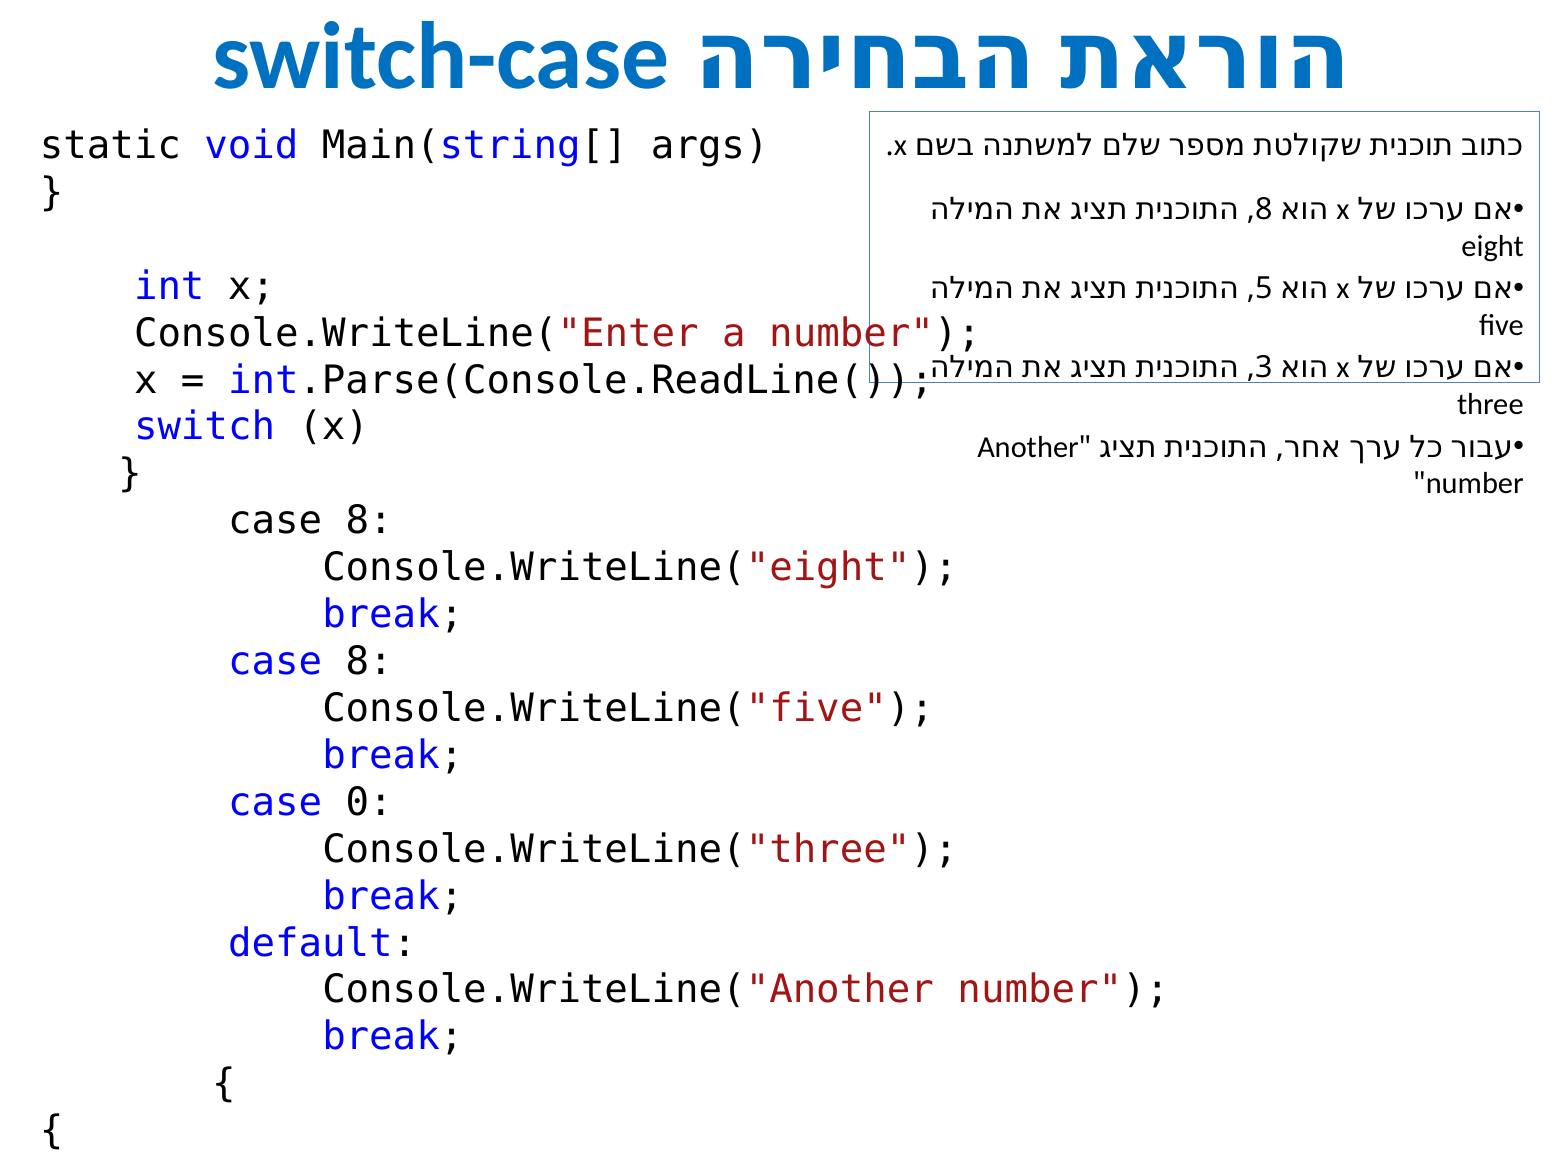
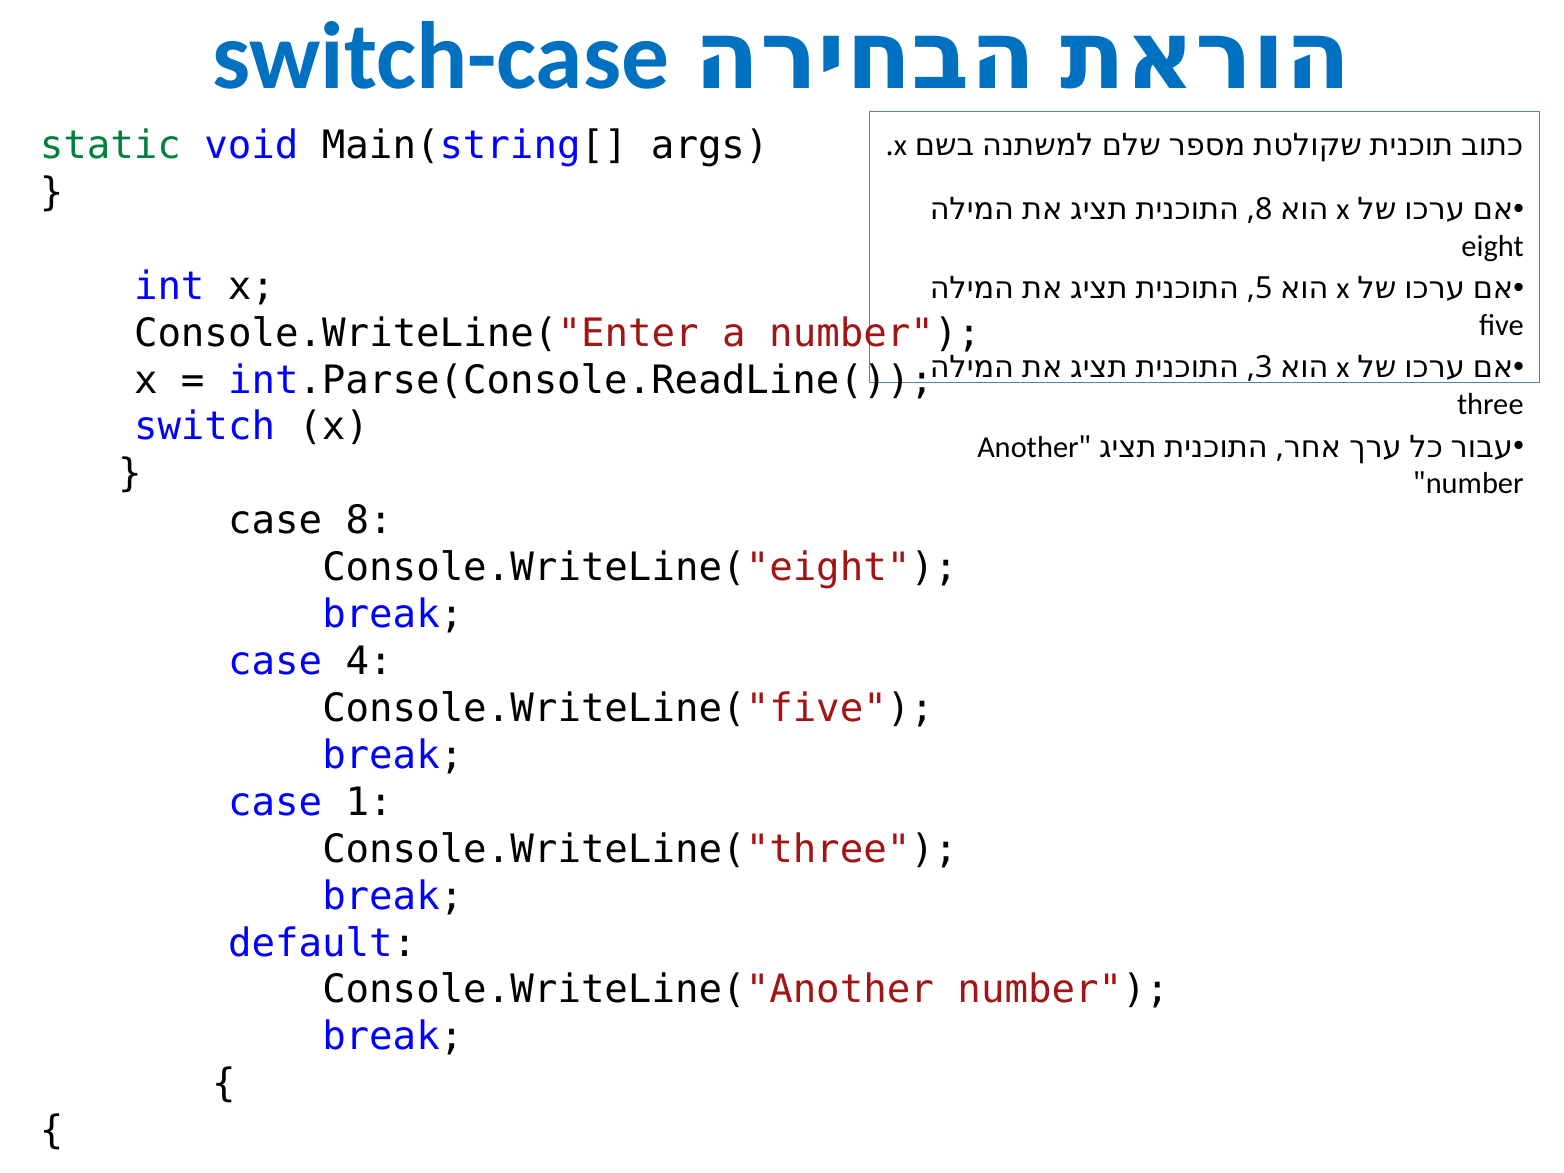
static colour: black -> green (110, 146)
8: 8 -> 4 (369, 662)
0: 0 -> 1 (369, 802)
